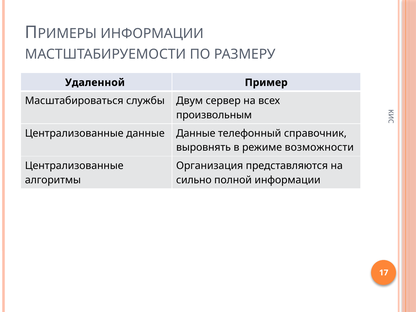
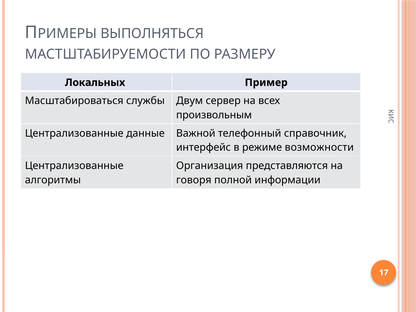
ИНФОРМАЦИИ: ИНФОРМАЦИИ -> ВЫПОЛНЯТЬСЯ (152, 34)
Удаленной: Удаленной -> Локальных (95, 83)
данные Данные: Данные -> Важной (196, 133)
выровнять: выровнять -> интерфейс (203, 147)
сильно: сильно -> говоря (194, 180)
